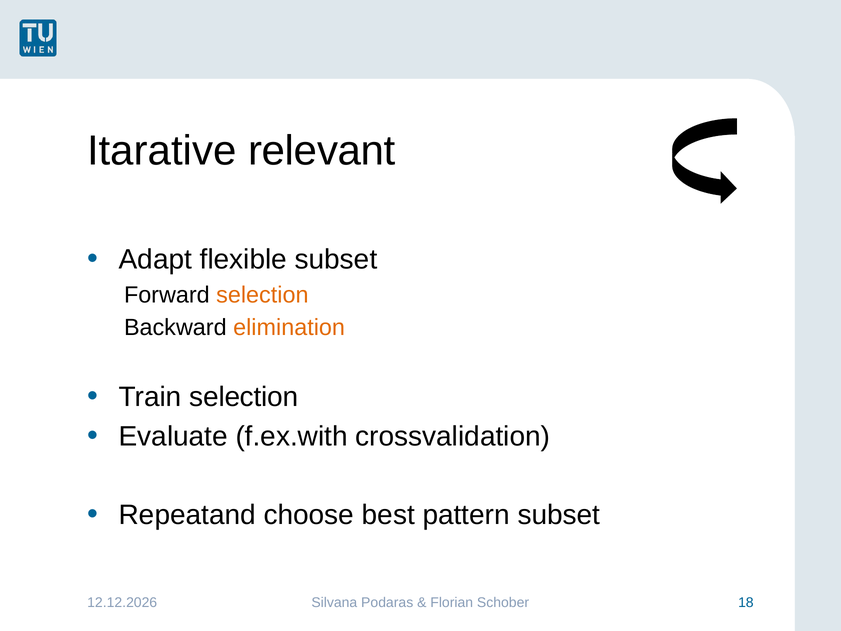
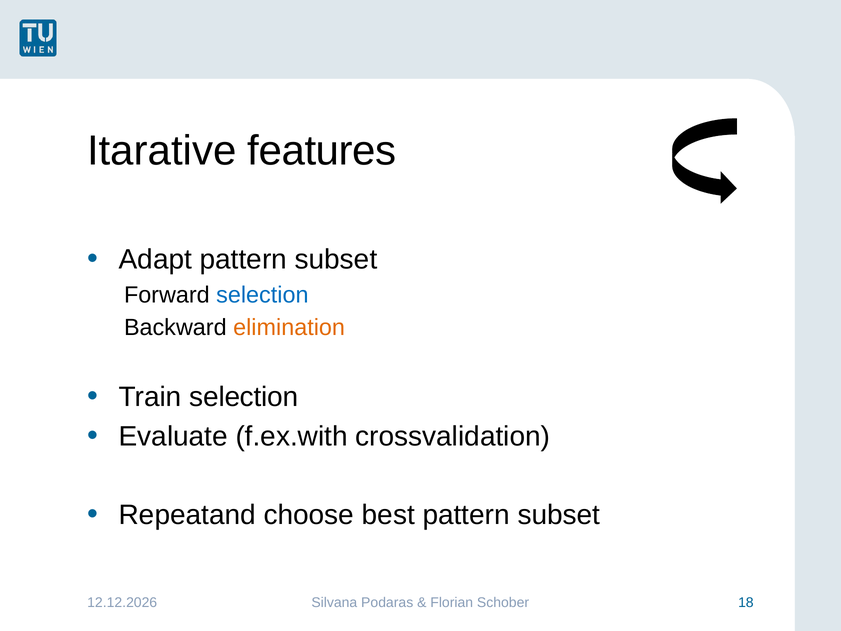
relevant: relevant -> features (322, 151)
Adapt flexible: flexible -> pattern (243, 260)
selection colour: orange -> blue (262, 295)
